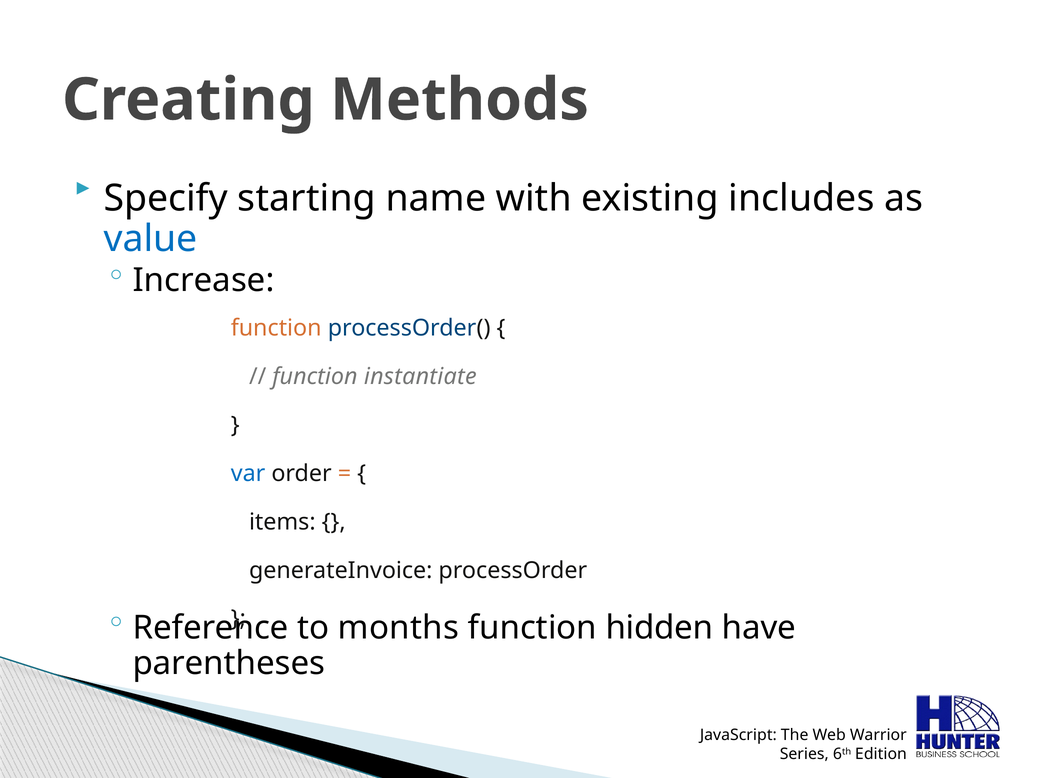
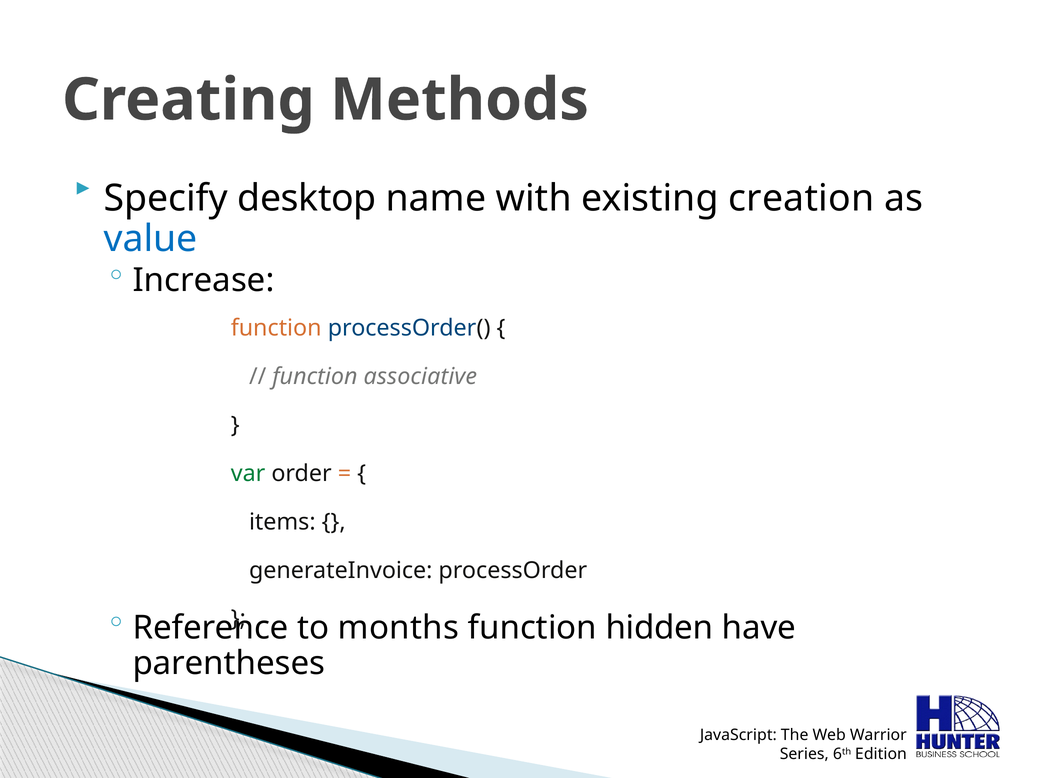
starting: starting -> desktop (307, 198)
includes: includes -> creation (801, 198)
instantiate: instantiate -> associative (420, 376)
var colour: blue -> green (248, 473)
